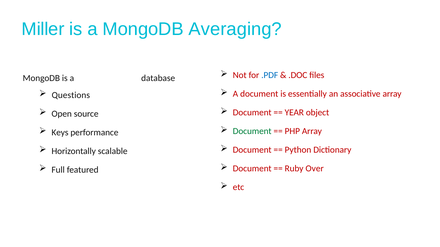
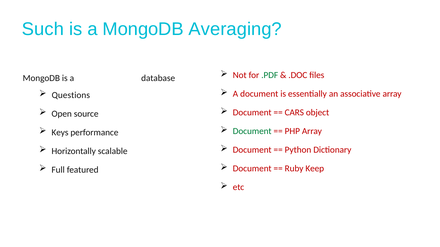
Miller: Miller -> Such (43, 29)
.PDF colour: blue -> green (270, 75)
YEAR: YEAR -> CARS (294, 113)
Over: Over -> Keep (315, 169)
